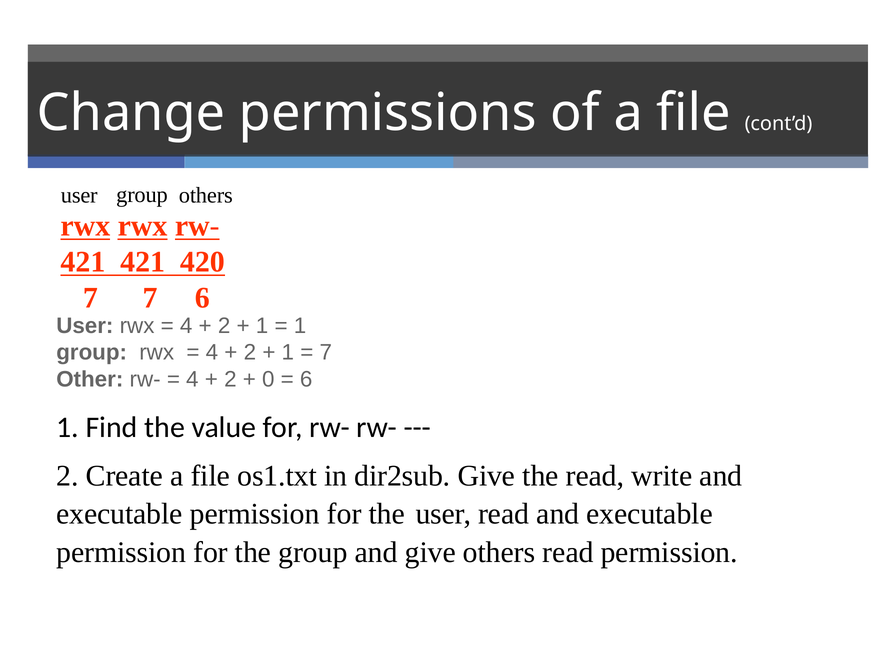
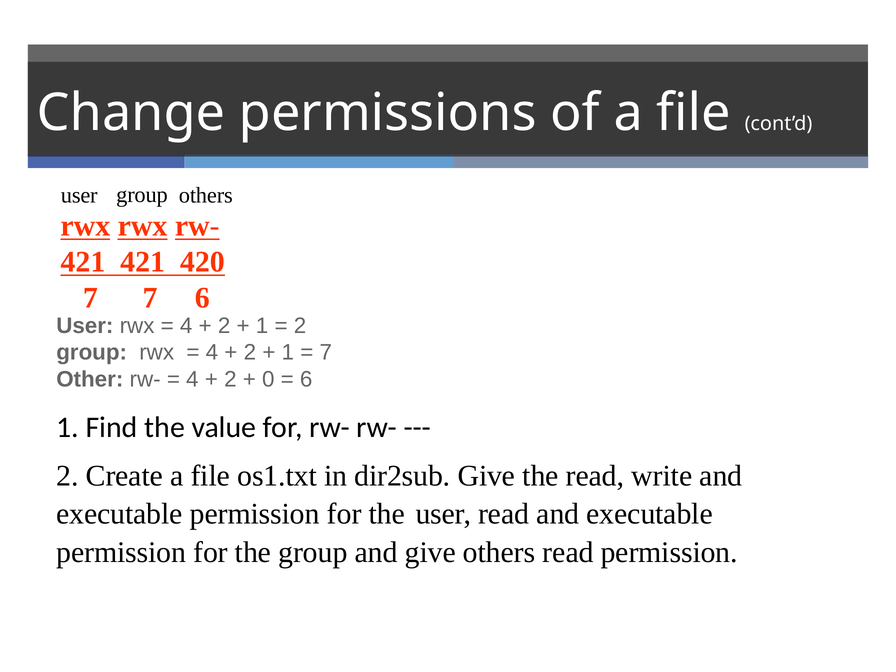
1: 1 -> 2 (300, 326)
